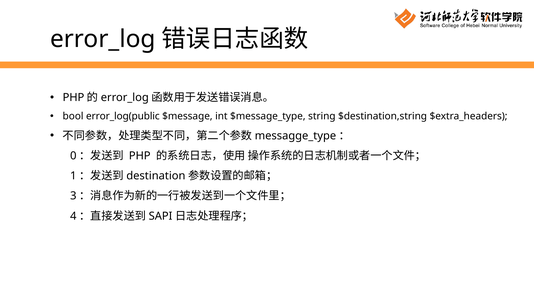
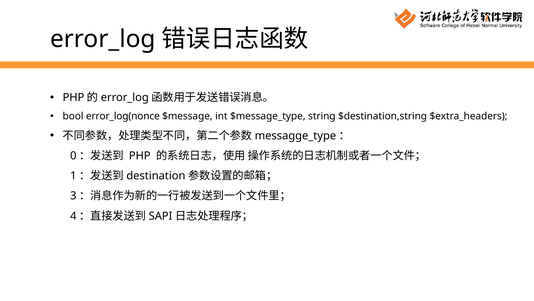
error_log(public: error_log(public -> error_log(nonce (123, 116)
